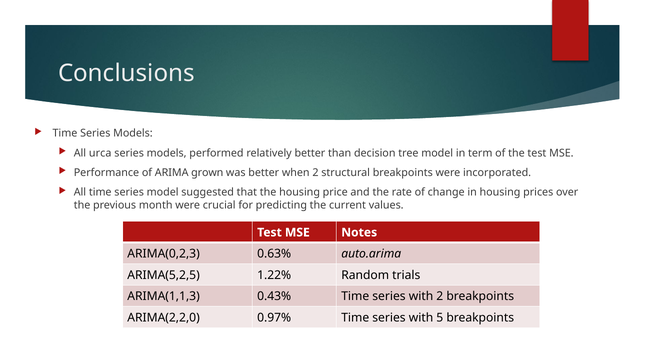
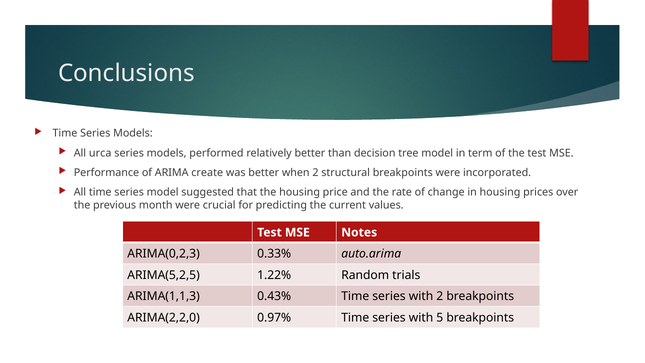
grown: grown -> create (207, 173)
0.63%: 0.63% -> 0.33% (274, 254)
